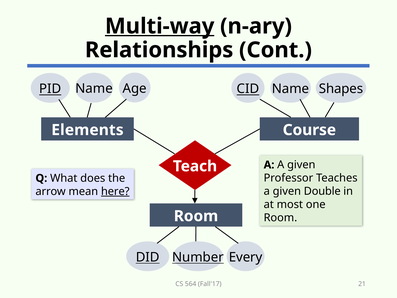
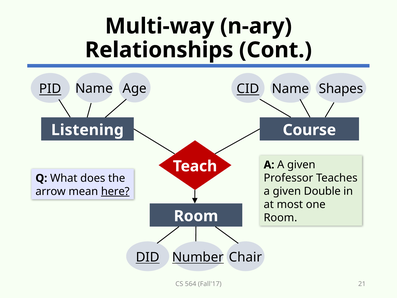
Multi-way underline: present -> none (160, 26)
Elements: Elements -> Listening (87, 130)
Every: Every -> Chair (246, 257)
